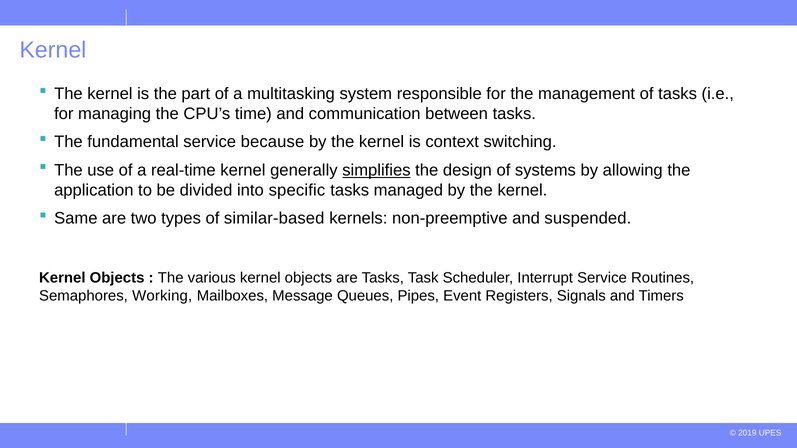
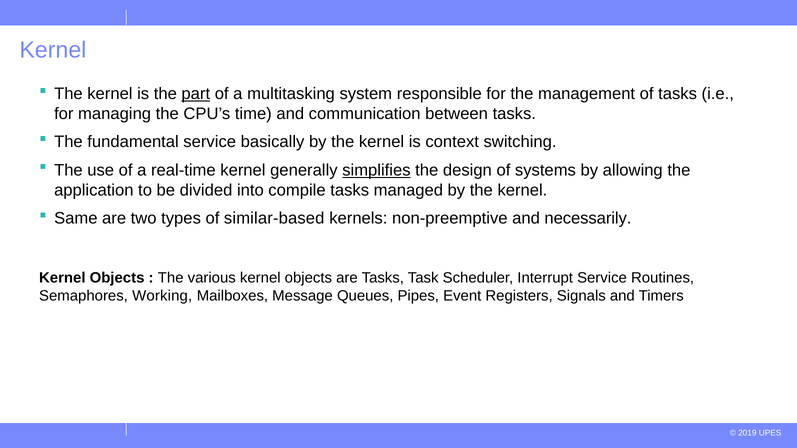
part underline: none -> present (196, 94)
because: because -> basically (273, 142)
specific: specific -> compile (297, 190)
suspended: suspended -> necessarily (588, 218)
